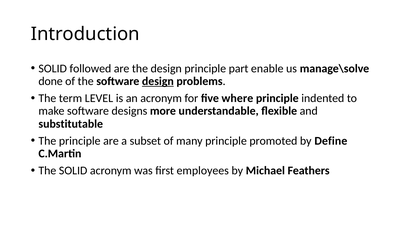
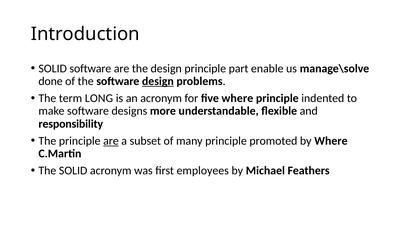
SOLID followed: followed -> software (90, 68)
LEVEL: LEVEL -> LONG (99, 98)
substitutable: substitutable -> responsibility (71, 124)
are underline: none -> present (111, 141)
by Define: Define -> Where (331, 141)
